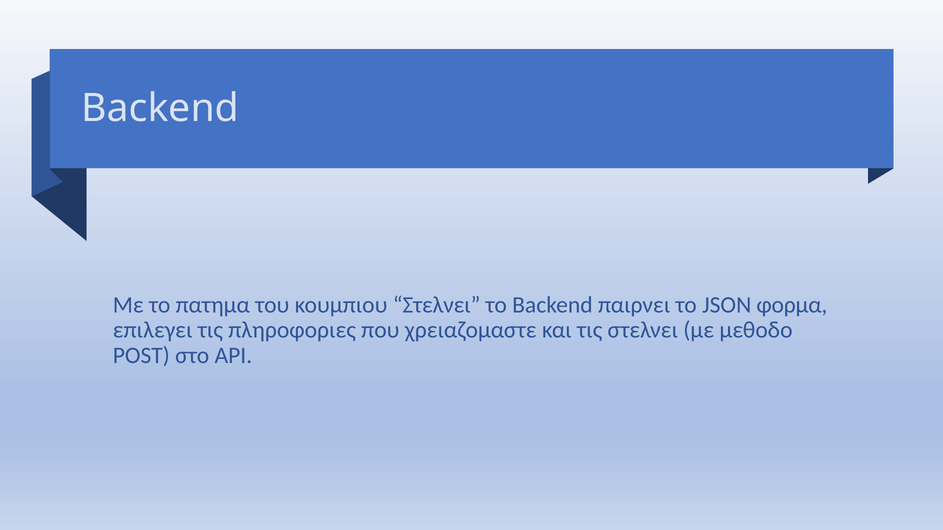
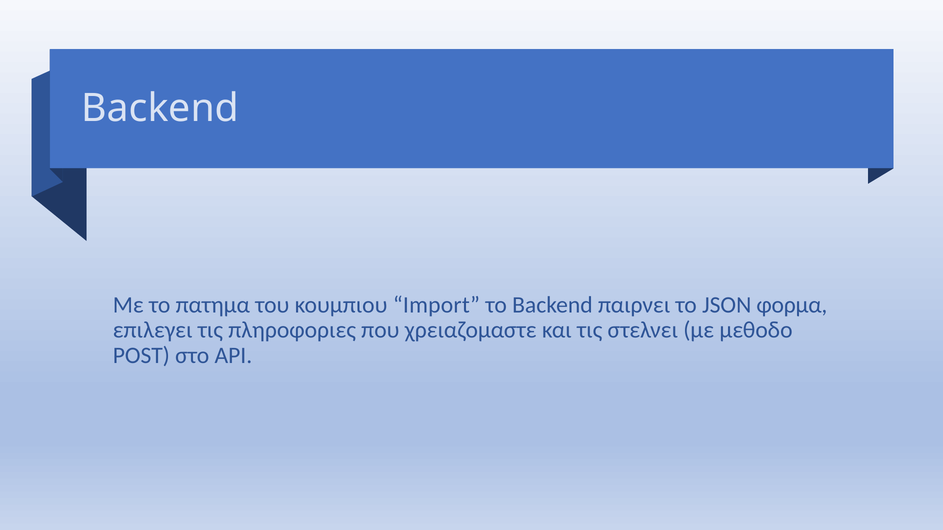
κουμπιου Στελνει: Στελνει -> Import (436, 305)
